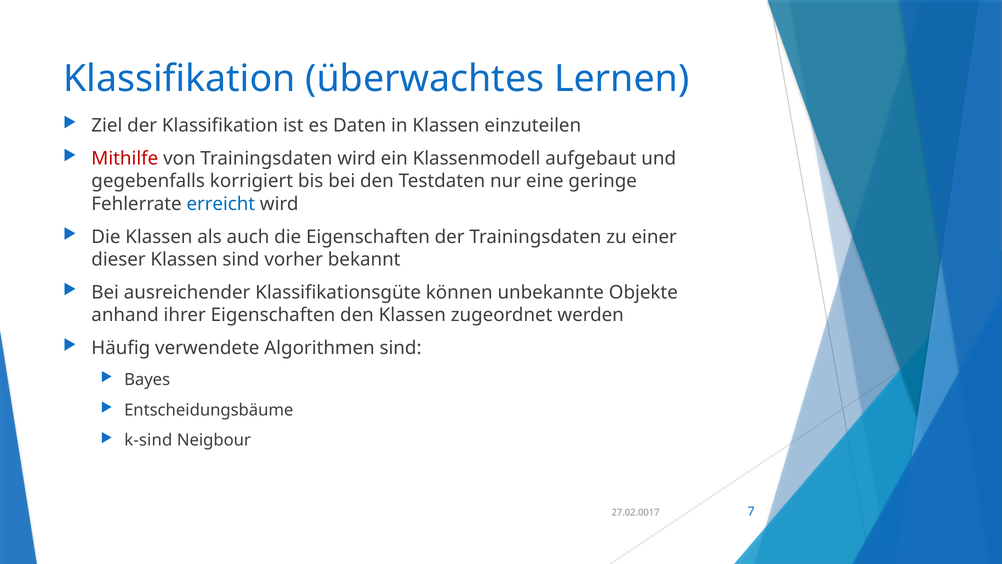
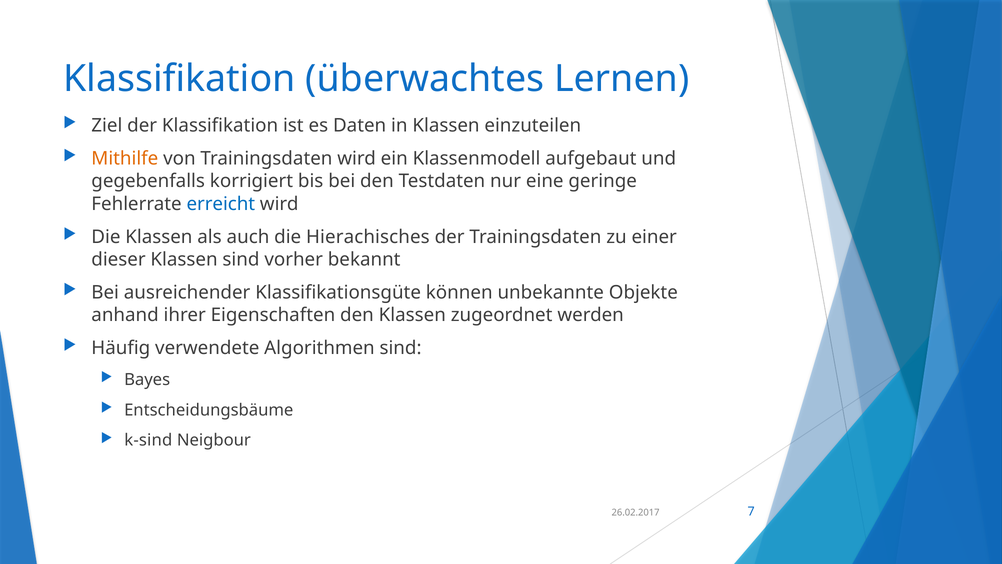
Mithilfe colour: red -> orange (125, 159)
die Eigenschaften: Eigenschaften -> Hierachisches (368, 237)
27.02.0017: 27.02.0017 -> 26.02.2017 (636, 512)
